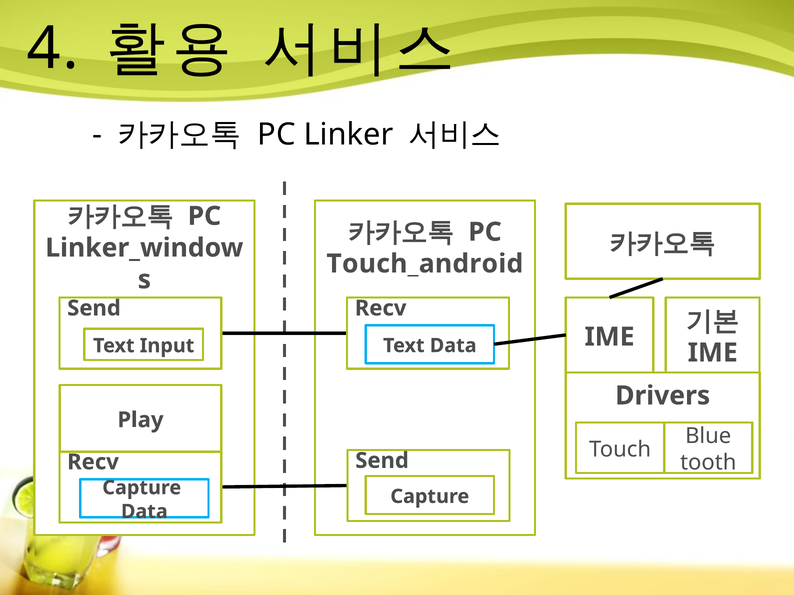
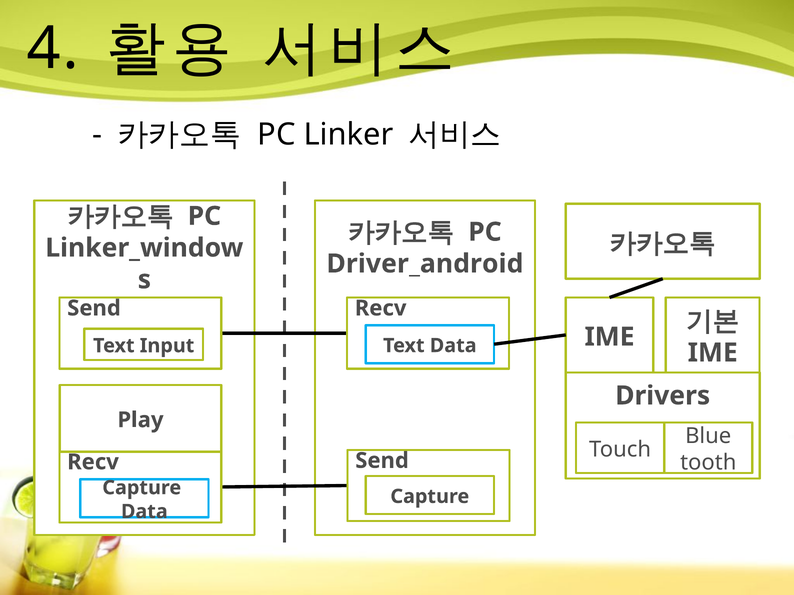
Touch_android: Touch_android -> Driver_android (425, 264)
